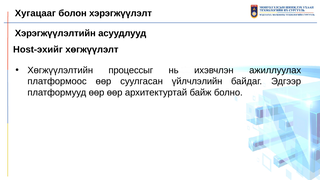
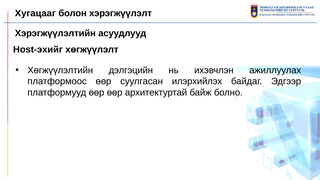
процессыг: процессыг -> дэлгэцийн (131, 70)
үйлчлэлийн: үйлчлэлийн -> илэрхийлэх (197, 81)
